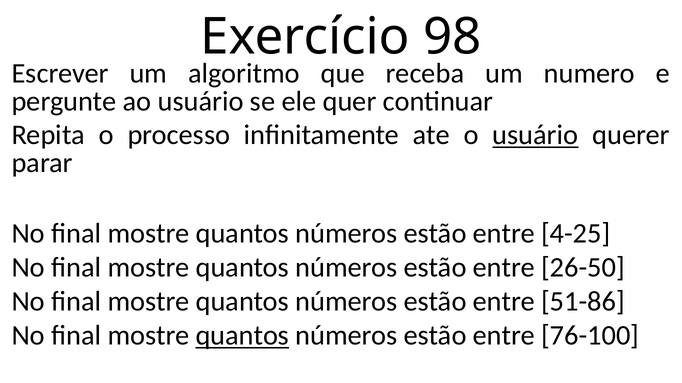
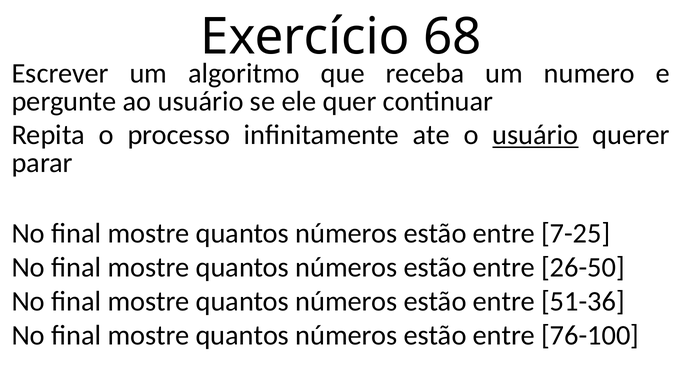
98: 98 -> 68 (452, 37)
4-25: 4-25 -> 7-25 (576, 234)
51-86: 51-86 -> 51-36 (583, 302)
quantos underline: present -> none (242, 336)
